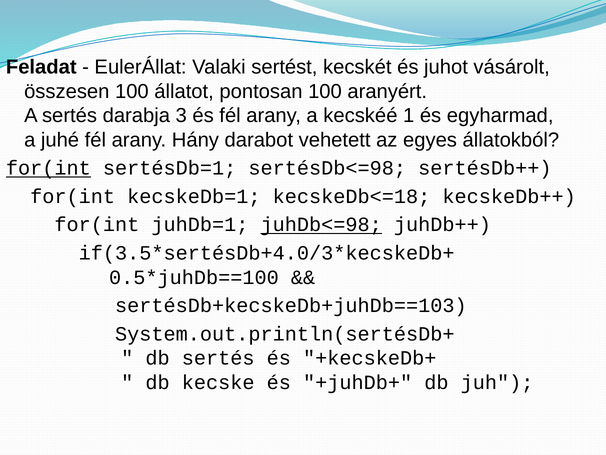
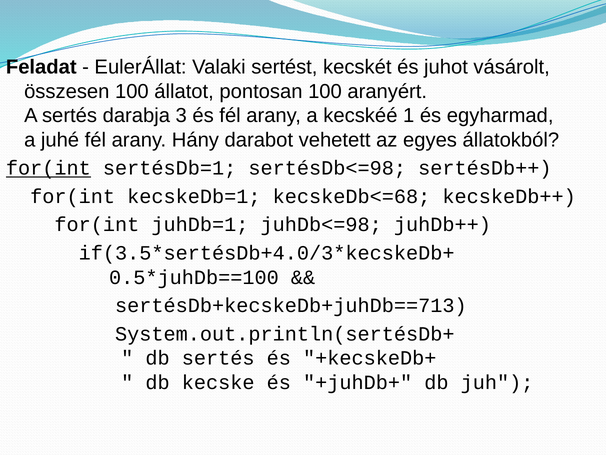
kecskeDb<=18: kecskeDb<=18 -> kecskeDb<=68 (352, 196)
juhDb<=98 underline: present -> none (321, 225)
sertésDb+kecskeDb+juhDb==103: sertésDb+kecskeDb+juhDb==103 -> sertésDb+kecskeDb+juhDb==713 (291, 305)
